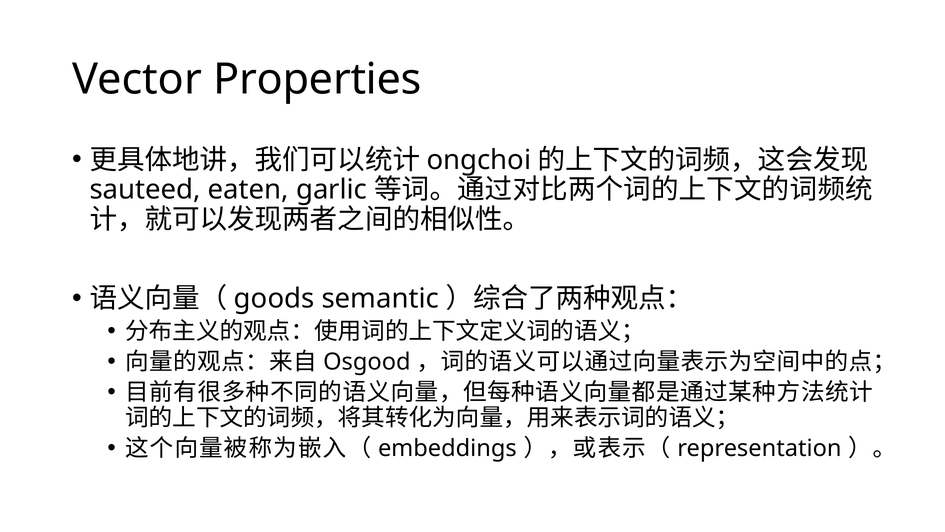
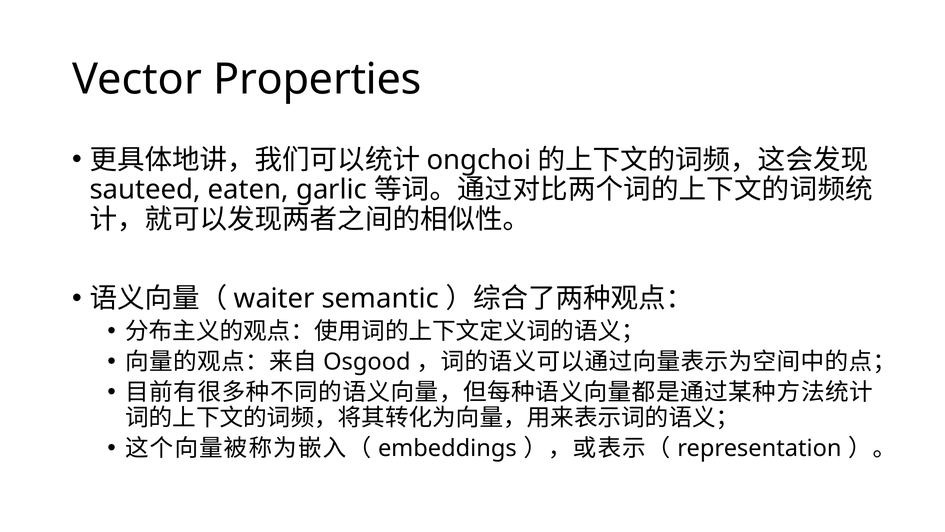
goods: goods -> waiter (274, 299)
